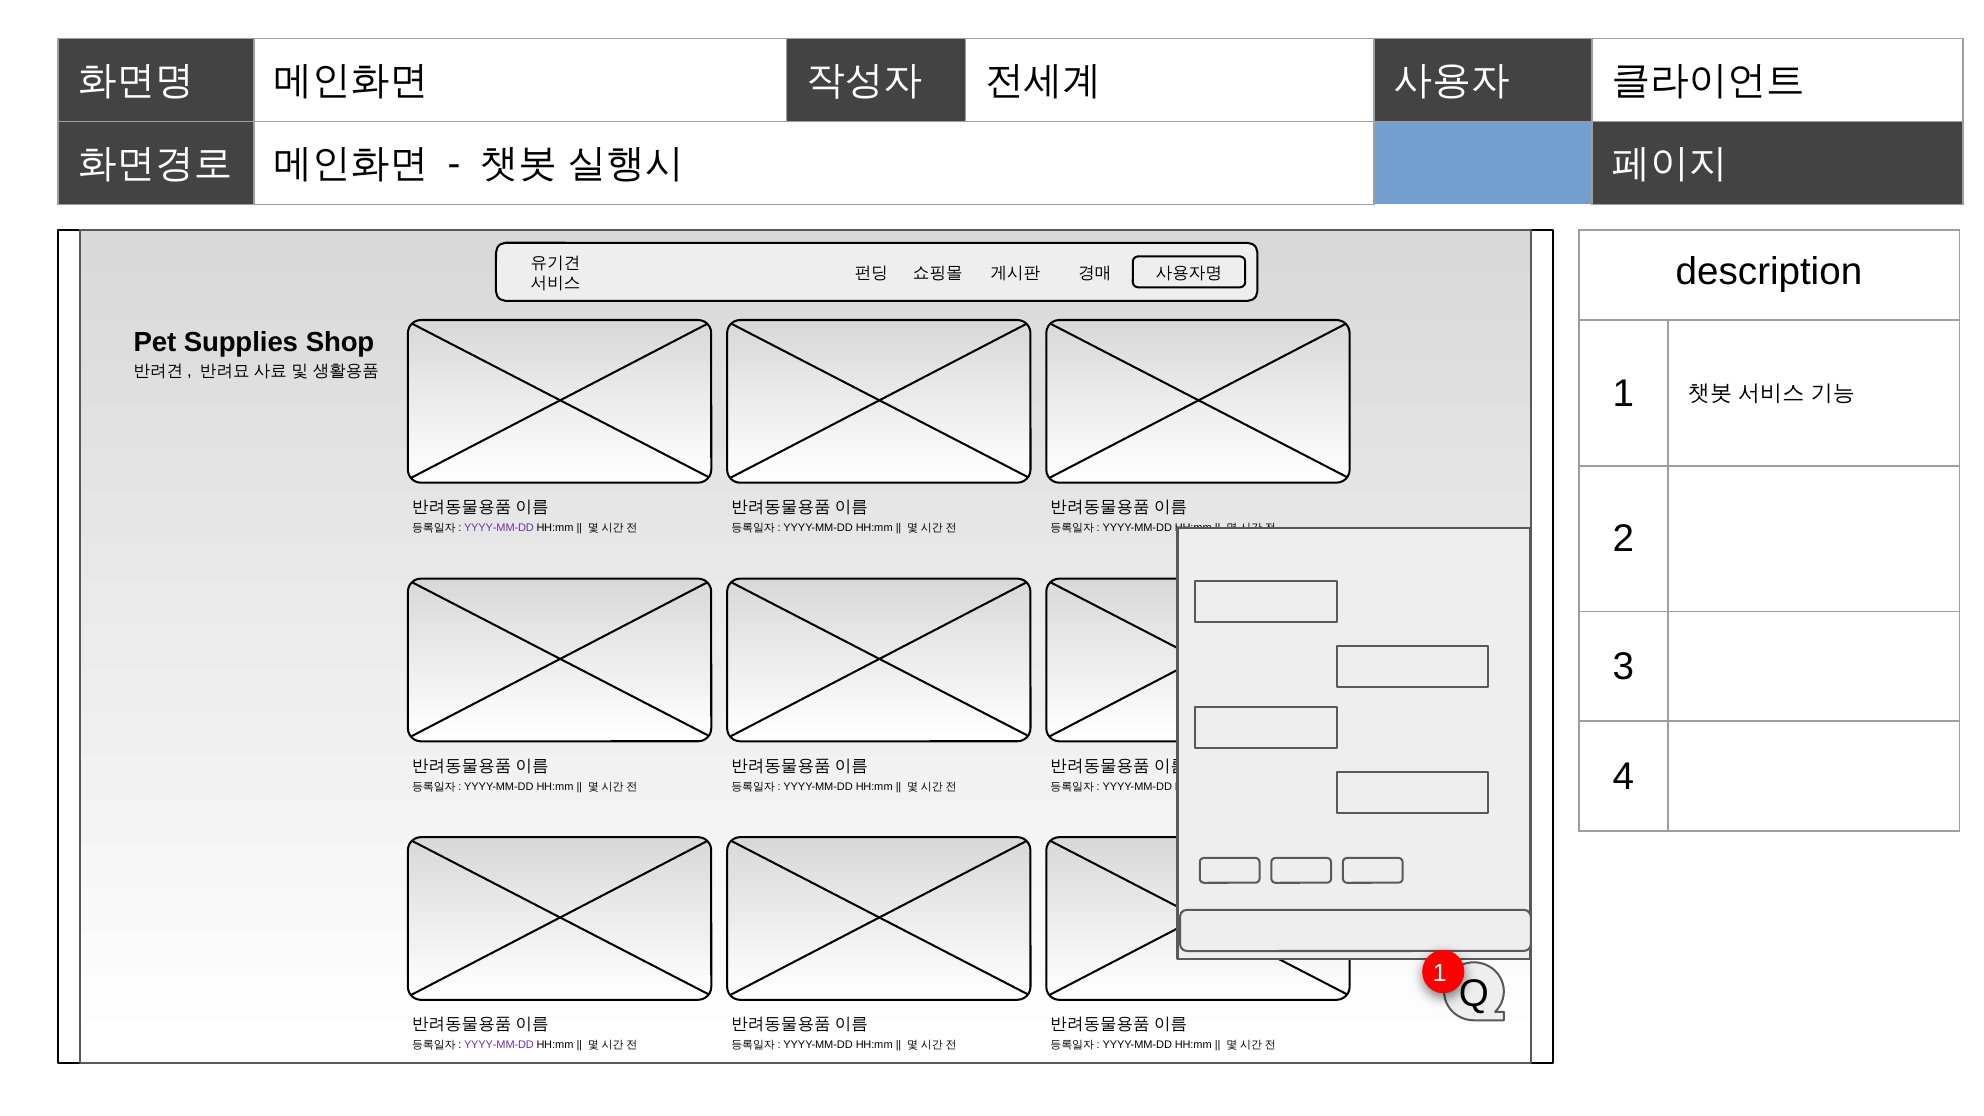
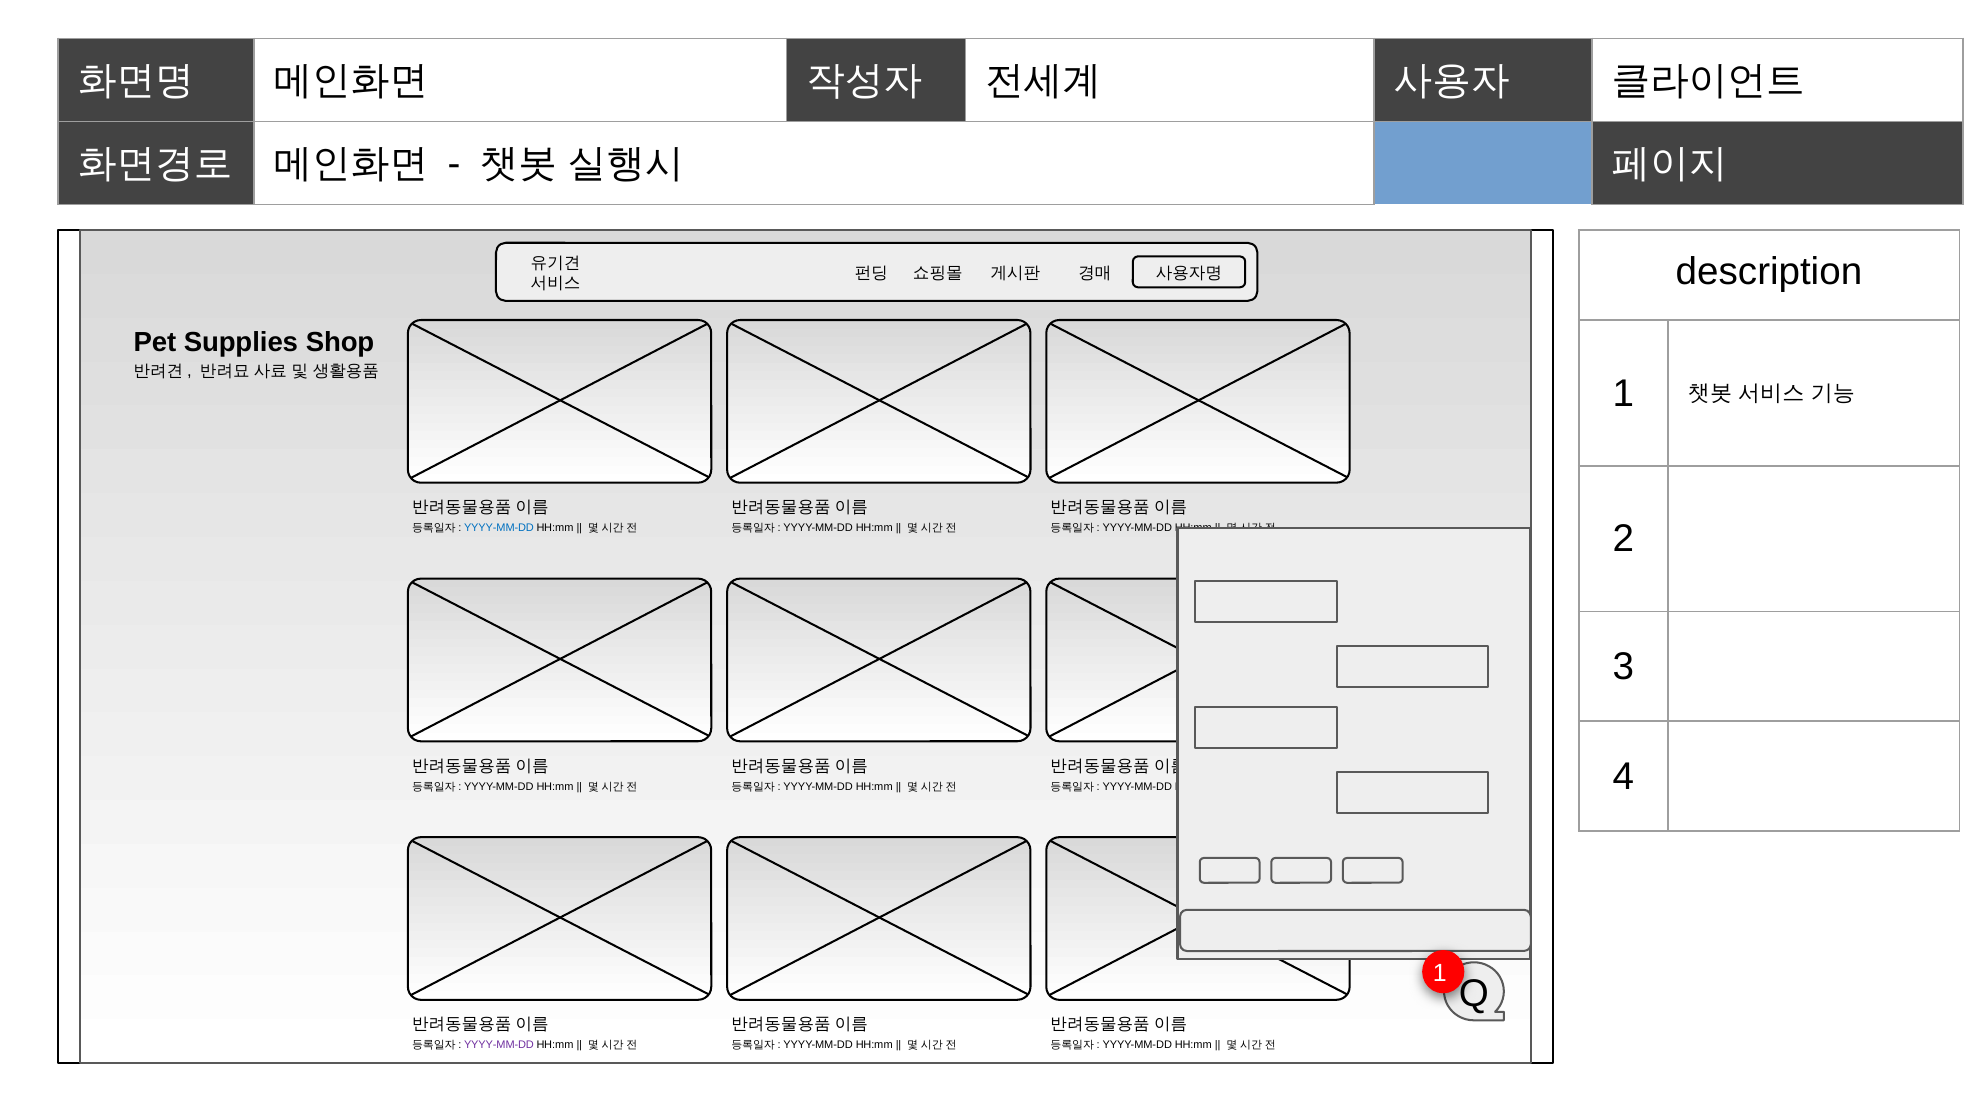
YYYY-MM-DD colour: purple -> blue (499, 528)
